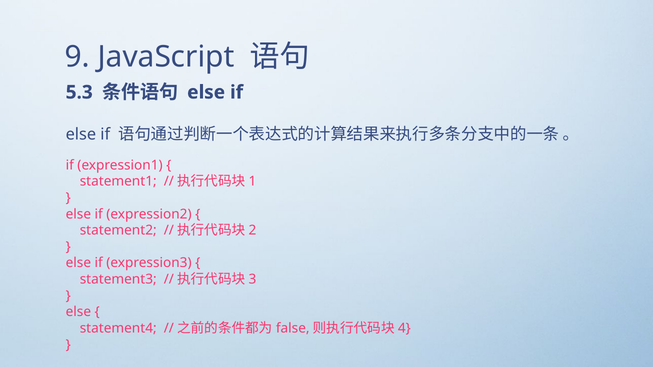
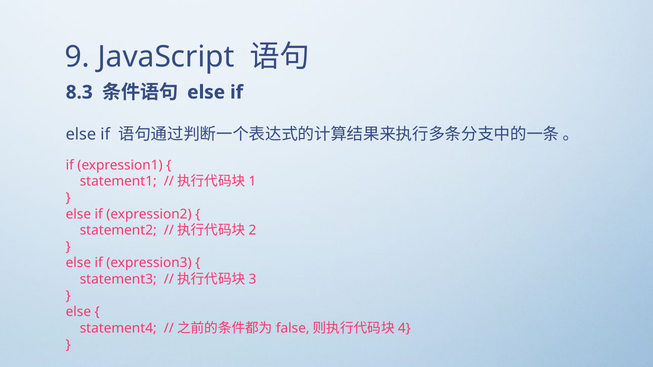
5.3: 5.3 -> 8.3 (79, 92)
